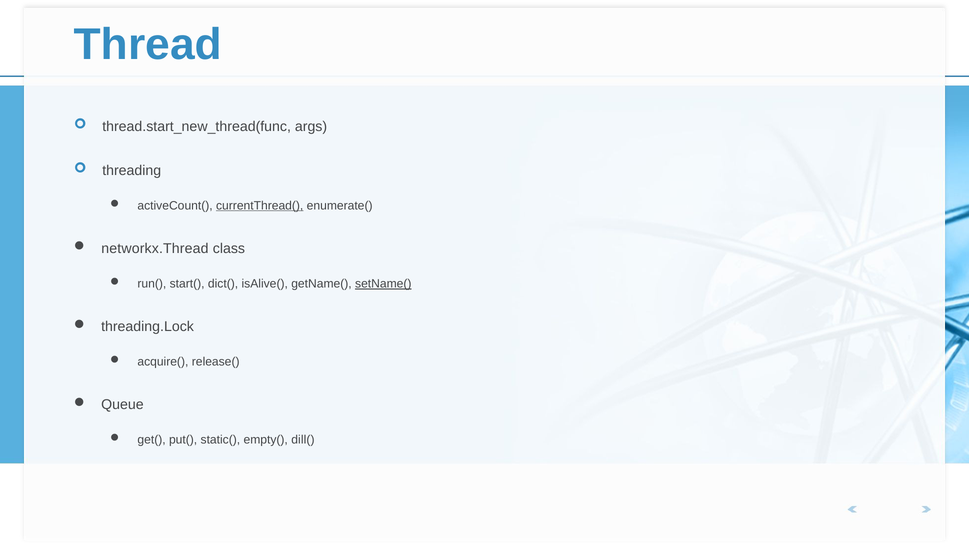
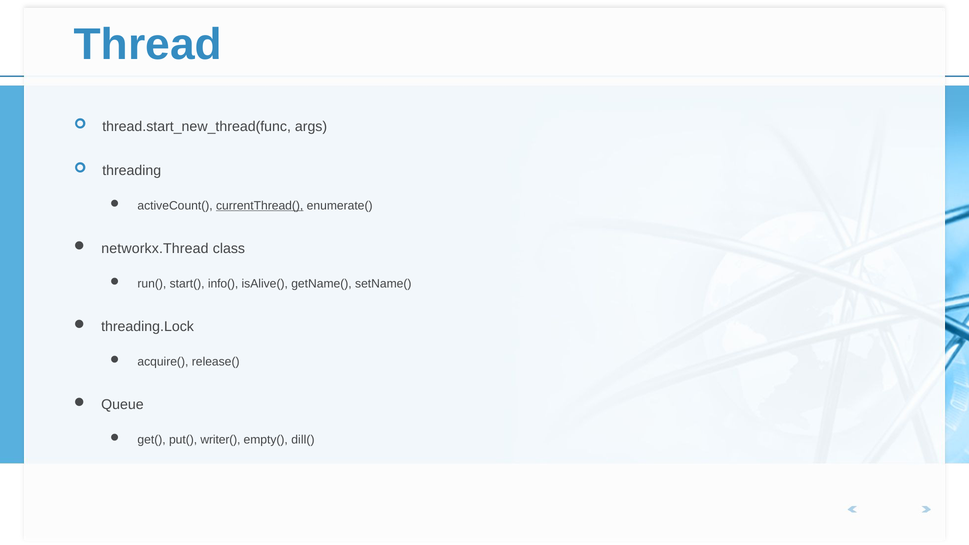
dict(: dict( -> info( (223, 284)
setName( underline: present -> none (383, 284)
static(: static( -> writer( (220, 440)
